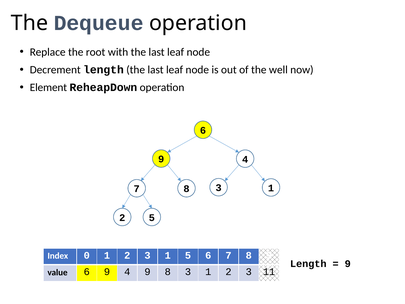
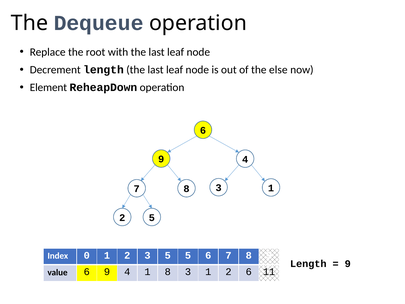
well: well -> else (278, 70)
2 3 1: 1 -> 5 (168, 255)
9: 9 -> 1 (148, 272)
3 1 2 3: 3 -> 6 (249, 272)
